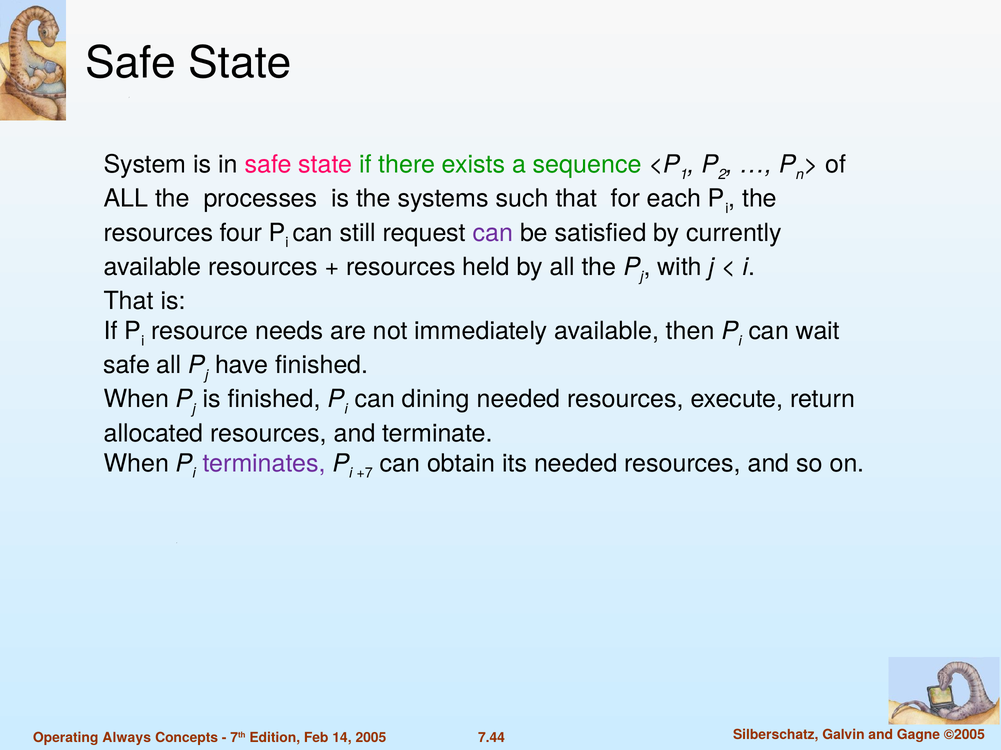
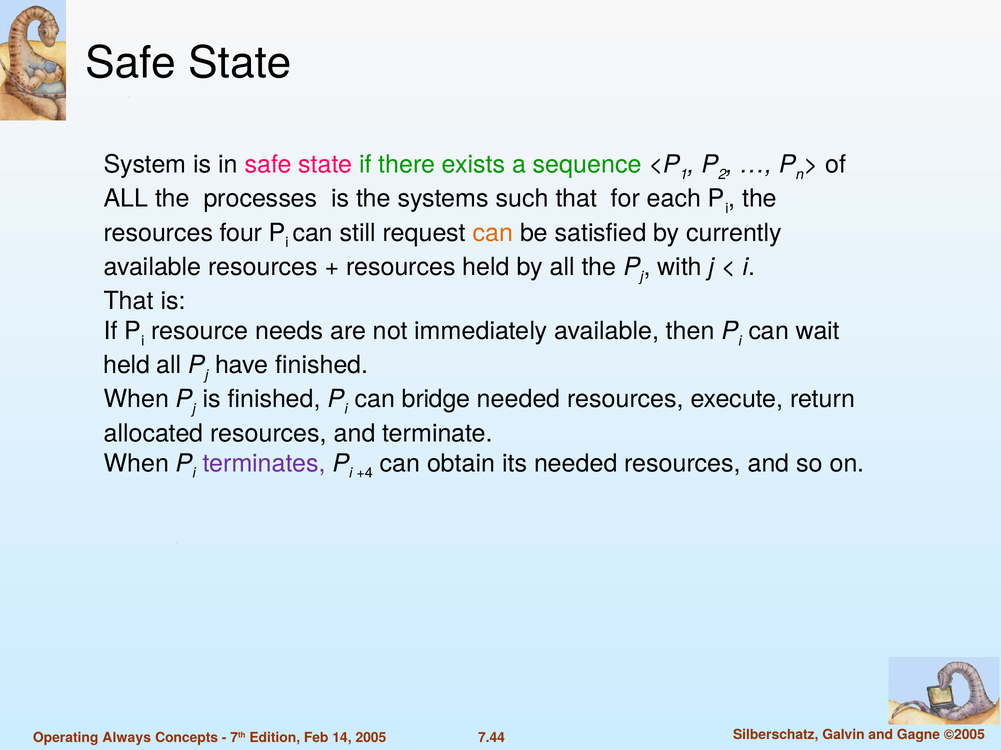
can colour: purple -> orange (493, 233)
safe: safe -> held (127, 365)
dining: dining -> bridge (436, 400)
+7: +7 -> +4 (365, 473)
